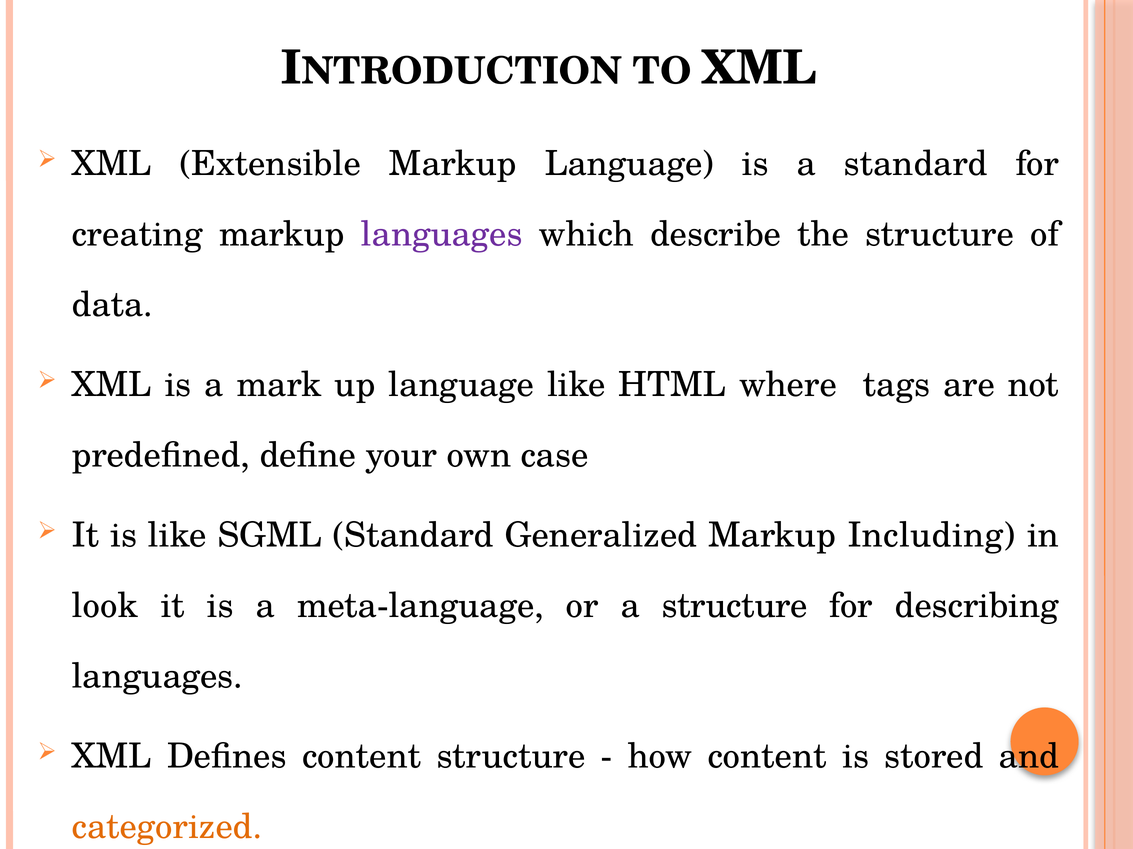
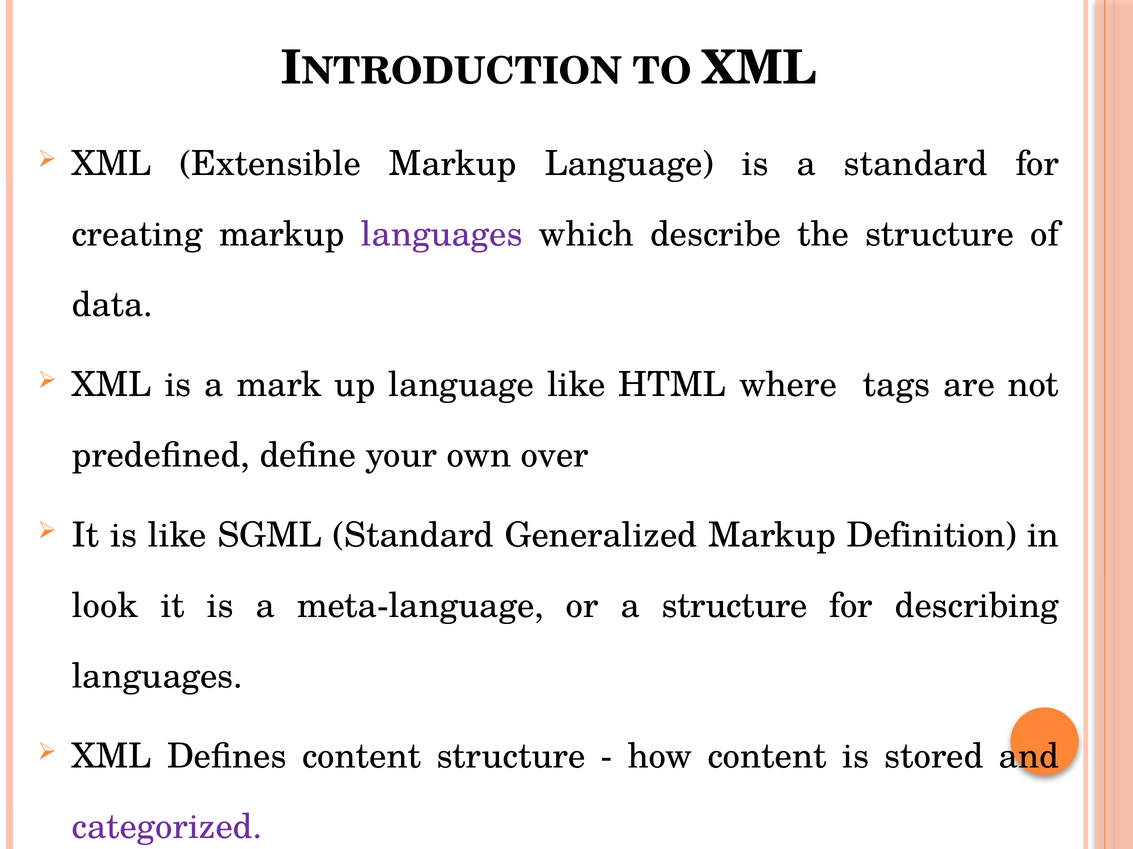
case: case -> over (555, 456)
Including: Including -> Definition (932, 536)
categorized colour: orange -> purple (167, 827)
